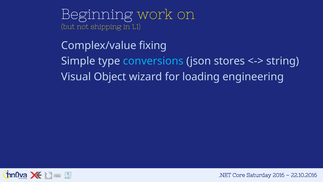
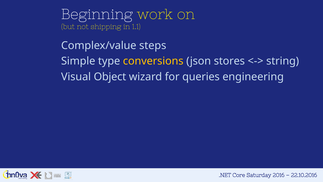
fixing: fixing -> steps (153, 45)
conversions colour: light blue -> yellow (153, 61)
loading: loading -> queries (201, 77)
